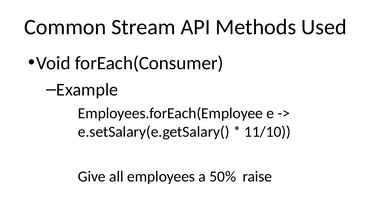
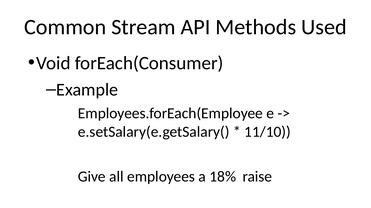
50%: 50% -> 18% (223, 177)
